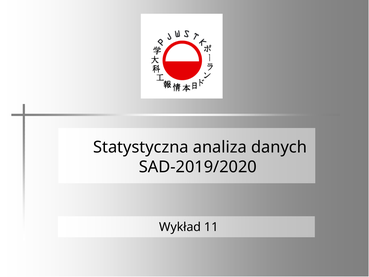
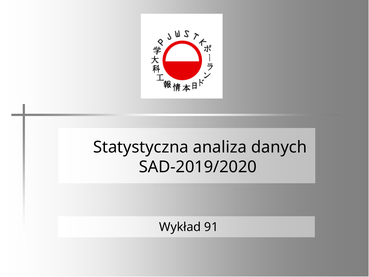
11: 11 -> 91 (211, 227)
